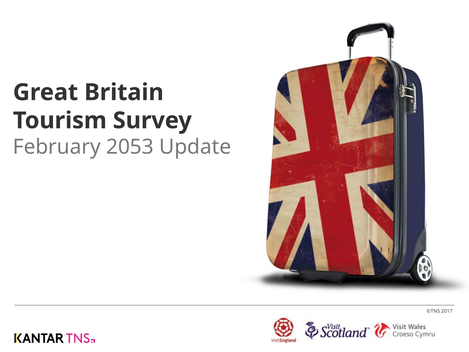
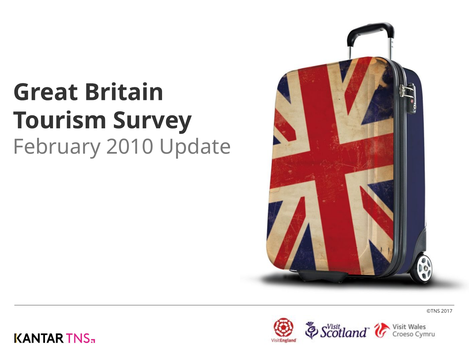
2053: 2053 -> 2010 (130, 147)
